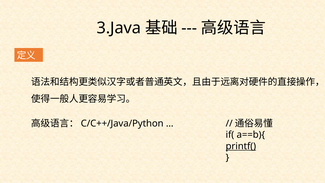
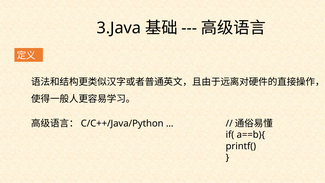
printf( underline: present -> none (241, 146)
